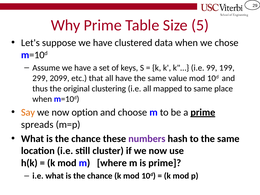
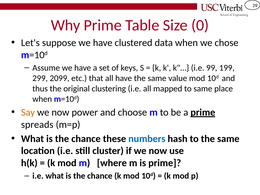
5: 5 -> 0 (200, 25)
option: option -> power (85, 112)
numbers colour: purple -> blue (147, 139)
